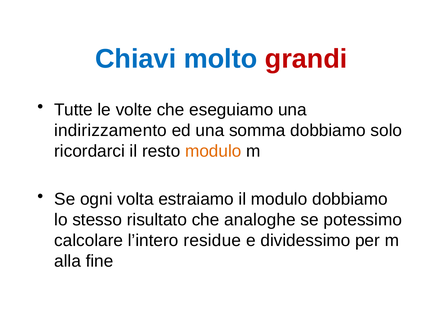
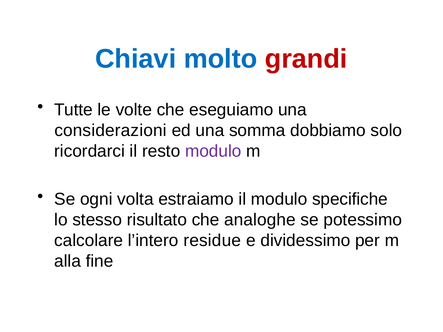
indirizzamento: indirizzamento -> considerazioni (111, 130)
modulo colour: orange -> purple (213, 151)
modulo dobbiamo: dobbiamo -> specifiche (350, 199)
